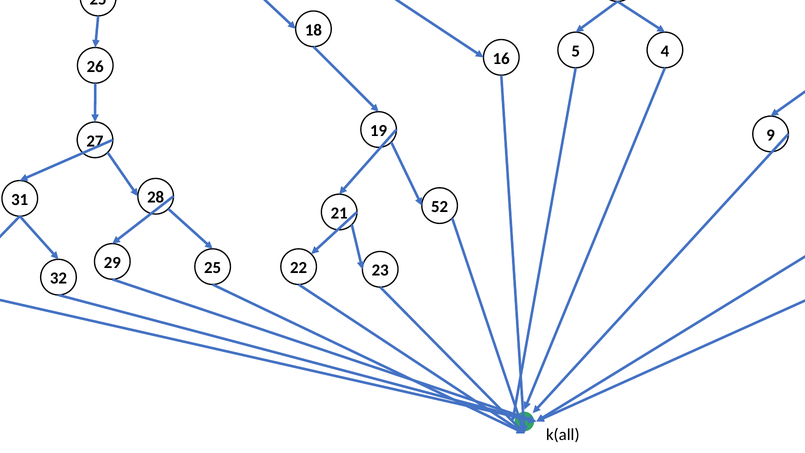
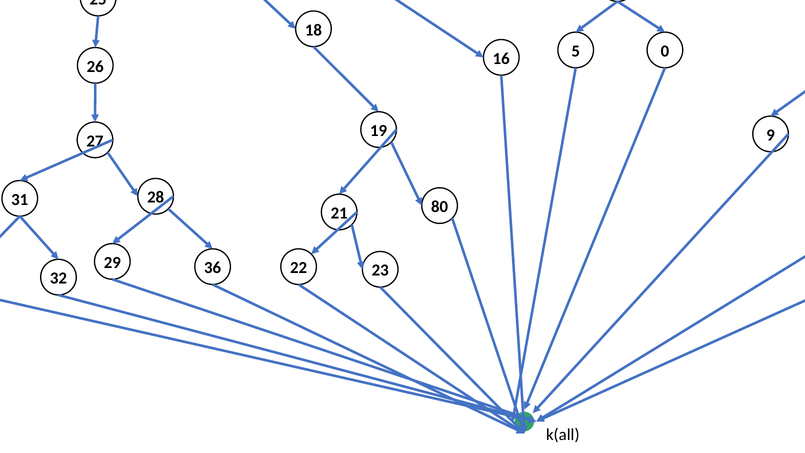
5 4: 4 -> 0 (665, 51)
52: 52 -> 80 (440, 207)
29 25: 25 -> 36 (213, 268)
